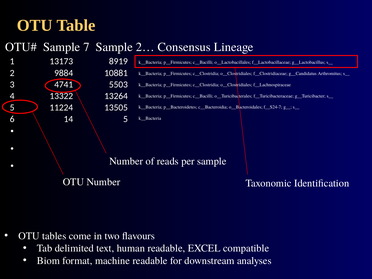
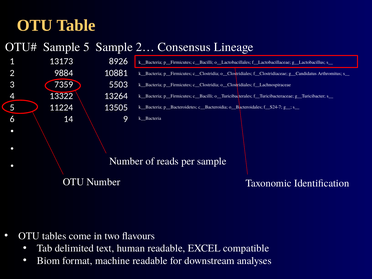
Sample 7: 7 -> 5 (86, 47)
8919: 8919 -> 8926 (118, 61)
4741: 4741 -> 7359 (64, 85)
14 5: 5 -> 9 (125, 119)
